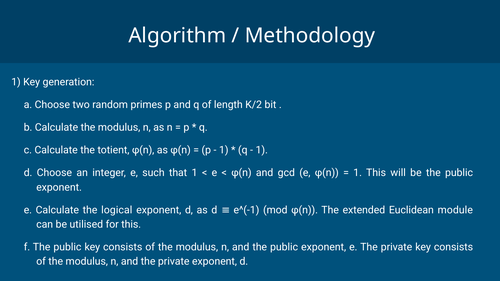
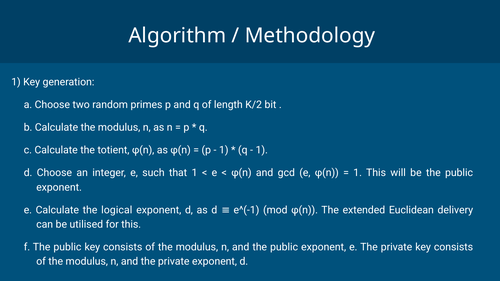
module: module -> delivery (455, 210)
